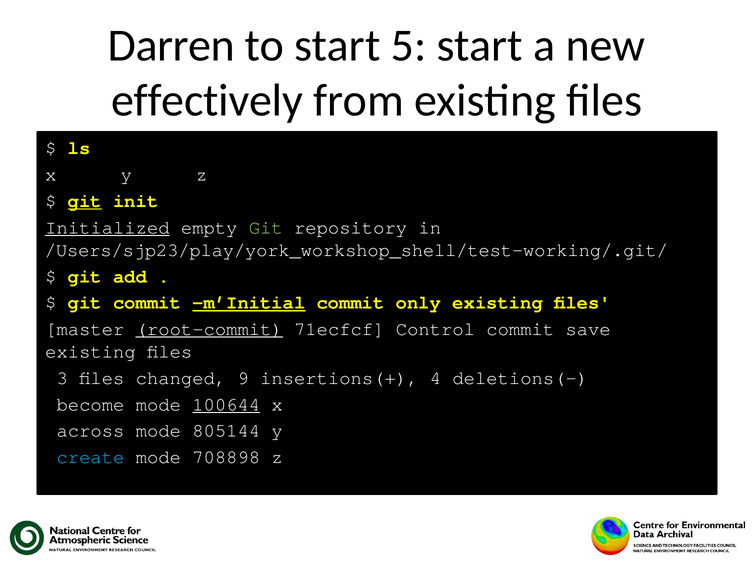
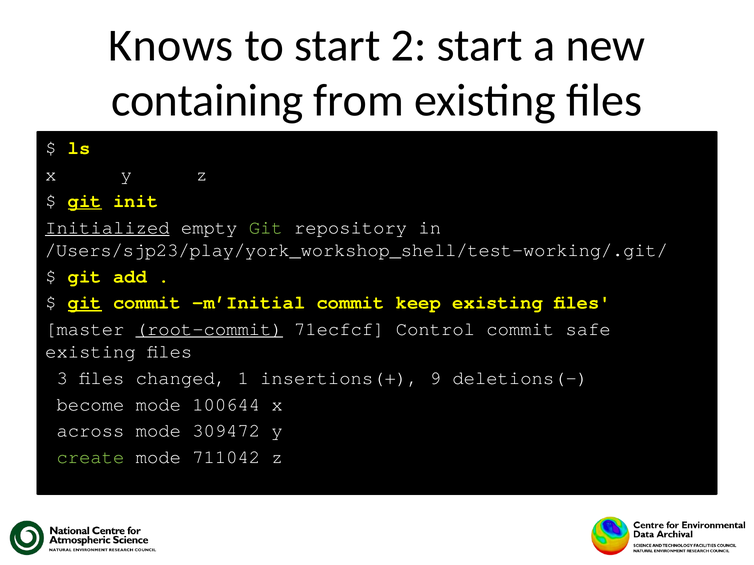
Darren: Darren -> Knows (171, 45)
5: 5 -> 2 (409, 45)
effectively: effectively -> containing (207, 101)
git underline: none -> present (85, 303)
m’Initial underline: present -> none (249, 303)
only: only -> keep (418, 303)
save: save -> safe (588, 329)
9: 9 -> 1 (243, 378)
4: 4 -> 9 (435, 378)
100644 underline: present -> none (226, 405)
805144: 805144 -> 309472 (226, 431)
create colour: light blue -> light green (90, 457)
708898: 708898 -> 711042 (226, 457)
